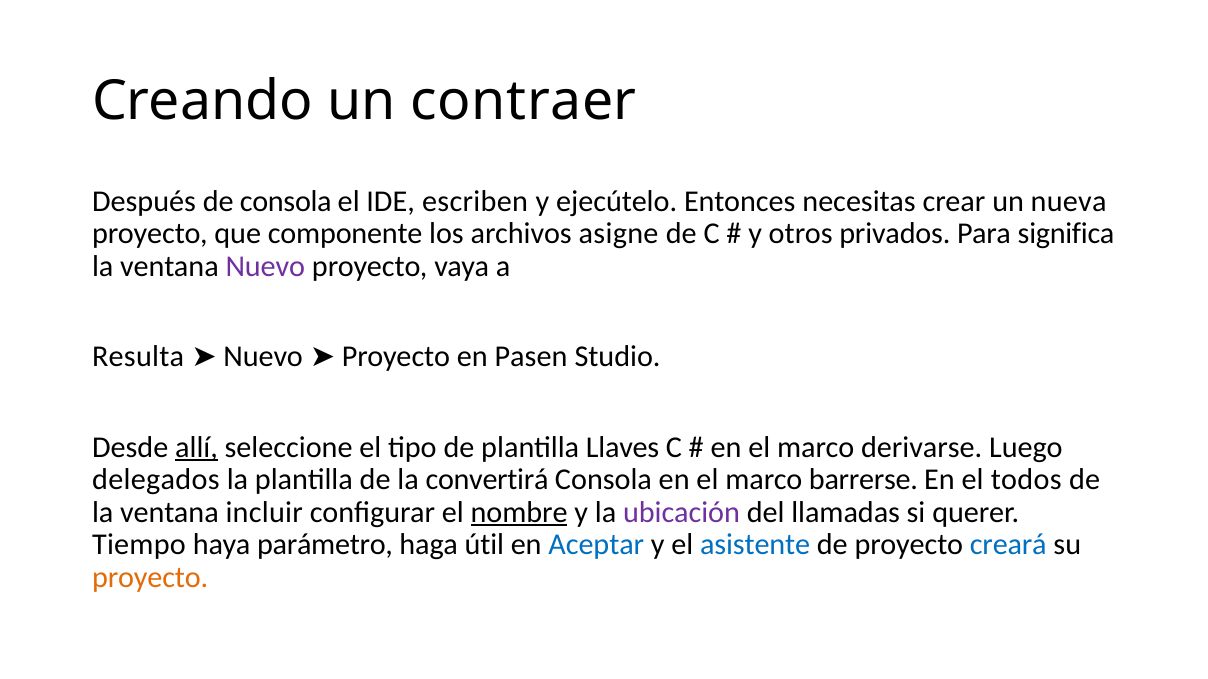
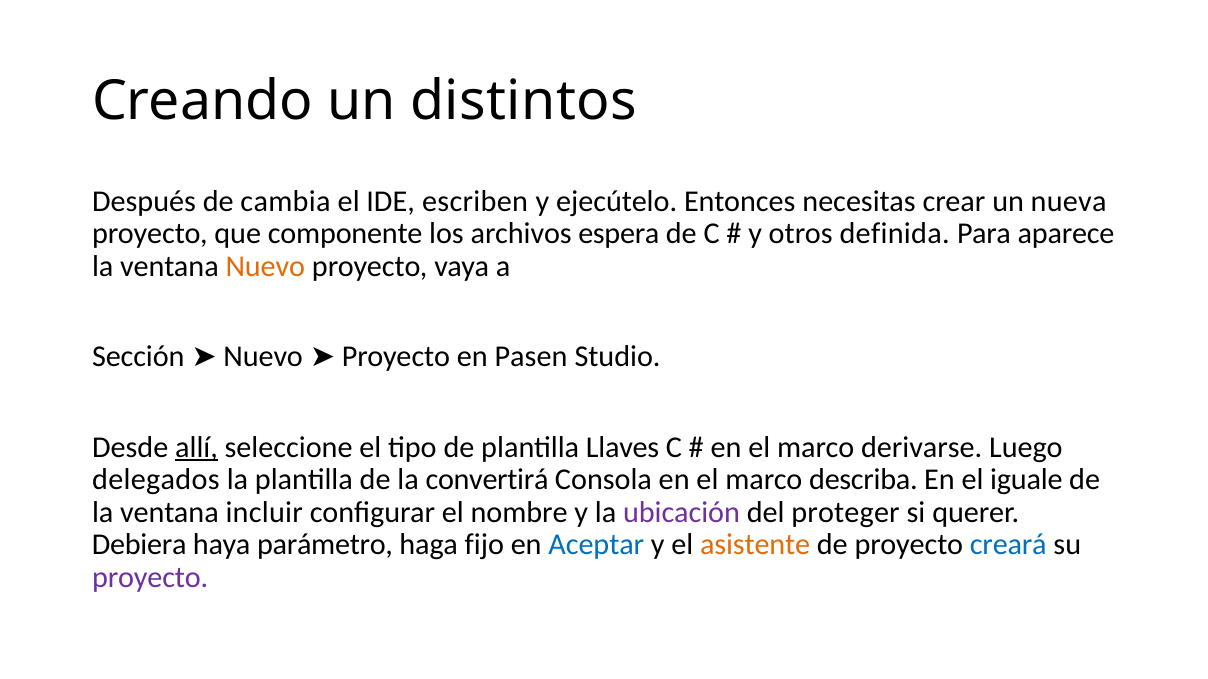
contraer: contraer -> distintos (524, 101)
de consola: consola -> cambia (285, 202)
asigne: asigne -> espera (619, 234)
privados: privados -> definida (895, 234)
significa: significa -> aparece (1066, 234)
Nuevo colour: purple -> orange (265, 267)
Resulta: Resulta -> Sección (138, 357)
barrerse: barrerse -> describa (863, 480)
todos: todos -> iguale (1026, 480)
nombre underline: present -> none (519, 513)
llamadas: llamadas -> proteger (846, 513)
Tiempo: Tiempo -> Debiera (139, 545)
útil: útil -> fijo (484, 545)
asistente colour: blue -> orange (755, 545)
proyecto colour: orange -> purple (150, 578)
